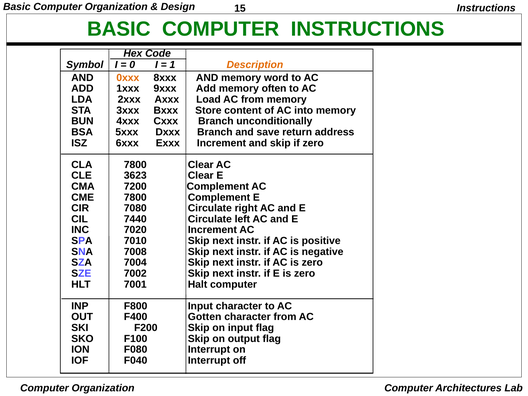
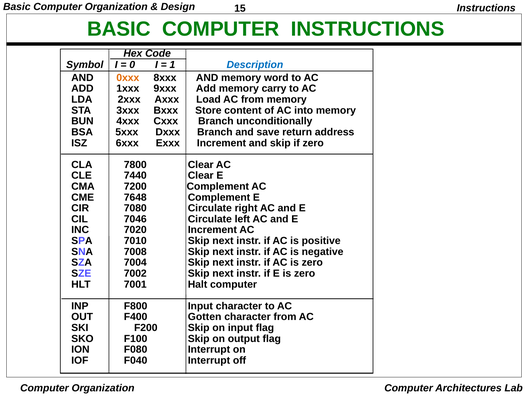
Description colour: orange -> blue (255, 65)
often: often -> carry (274, 89)
3623: 3623 -> 7440 (135, 176)
CME 7800: 7800 -> 7648 (135, 197)
7440: 7440 -> 7046 (135, 219)
